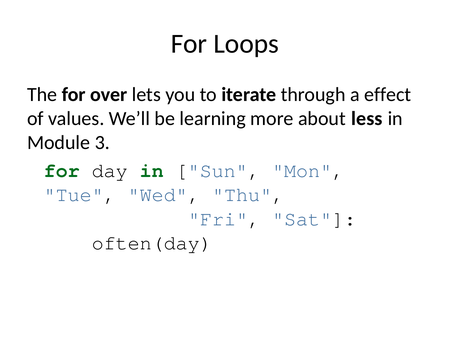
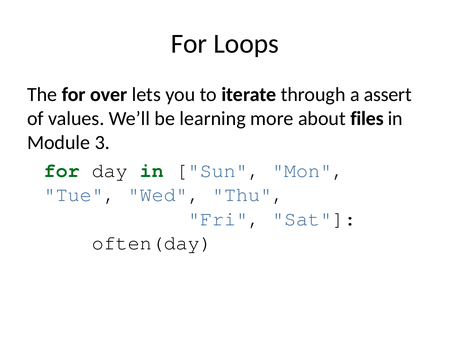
effect: effect -> assert (388, 94)
less: less -> files (367, 118)
